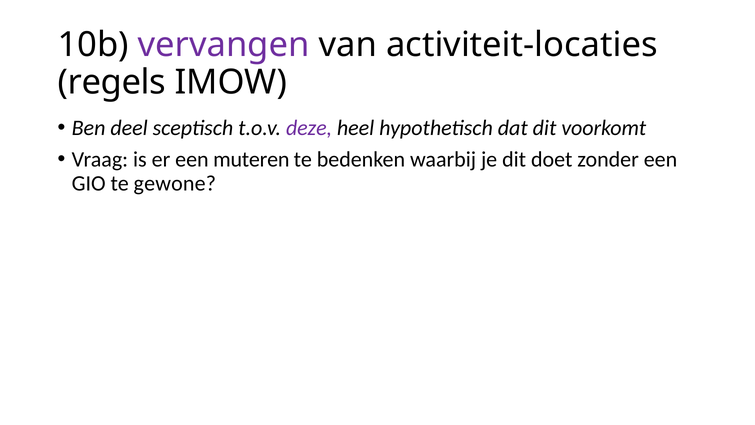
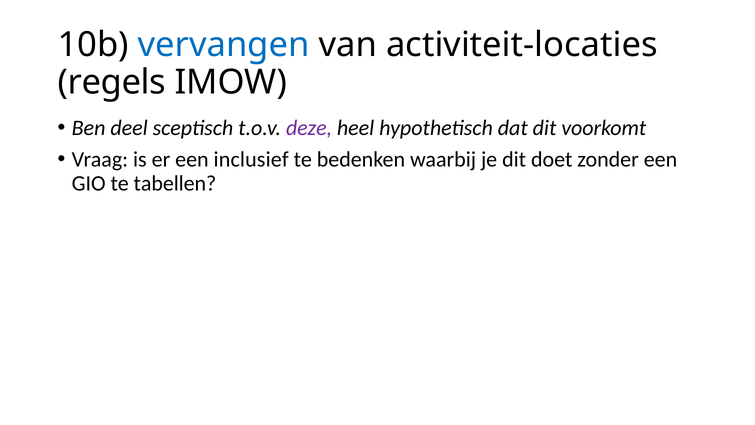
vervangen colour: purple -> blue (224, 45)
muteren: muteren -> inclusief (251, 159)
gewone: gewone -> tabellen (175, 183)
